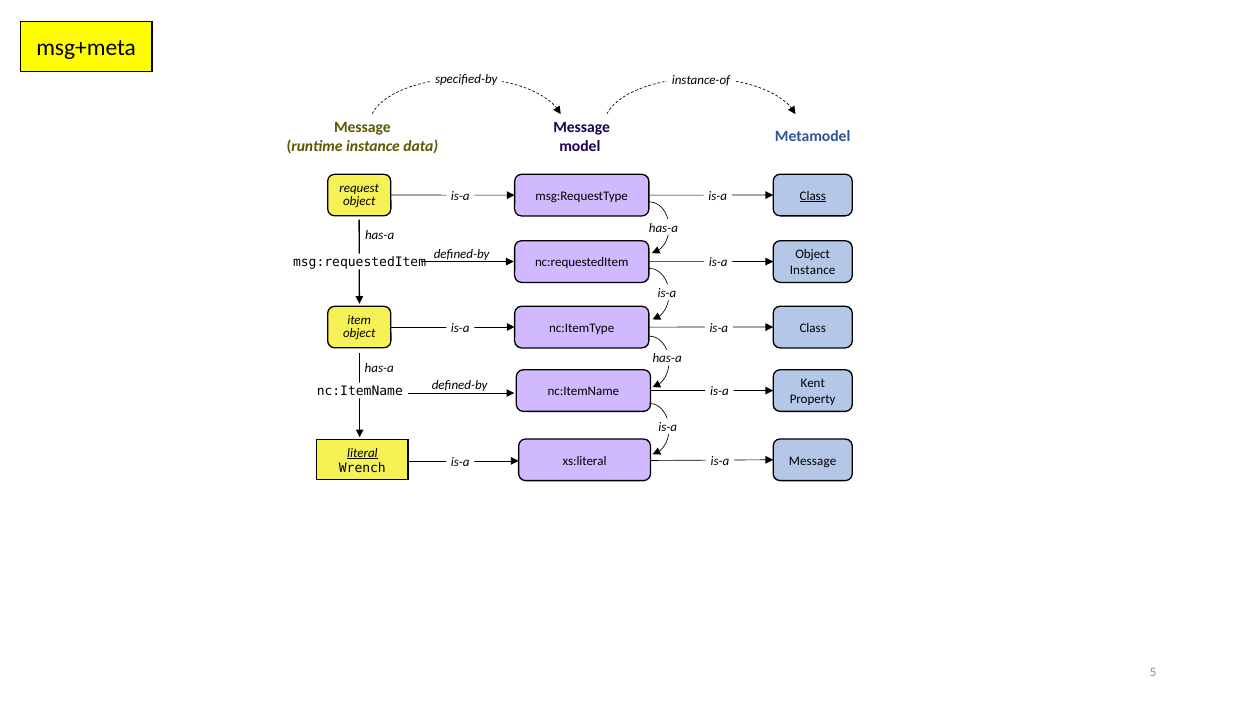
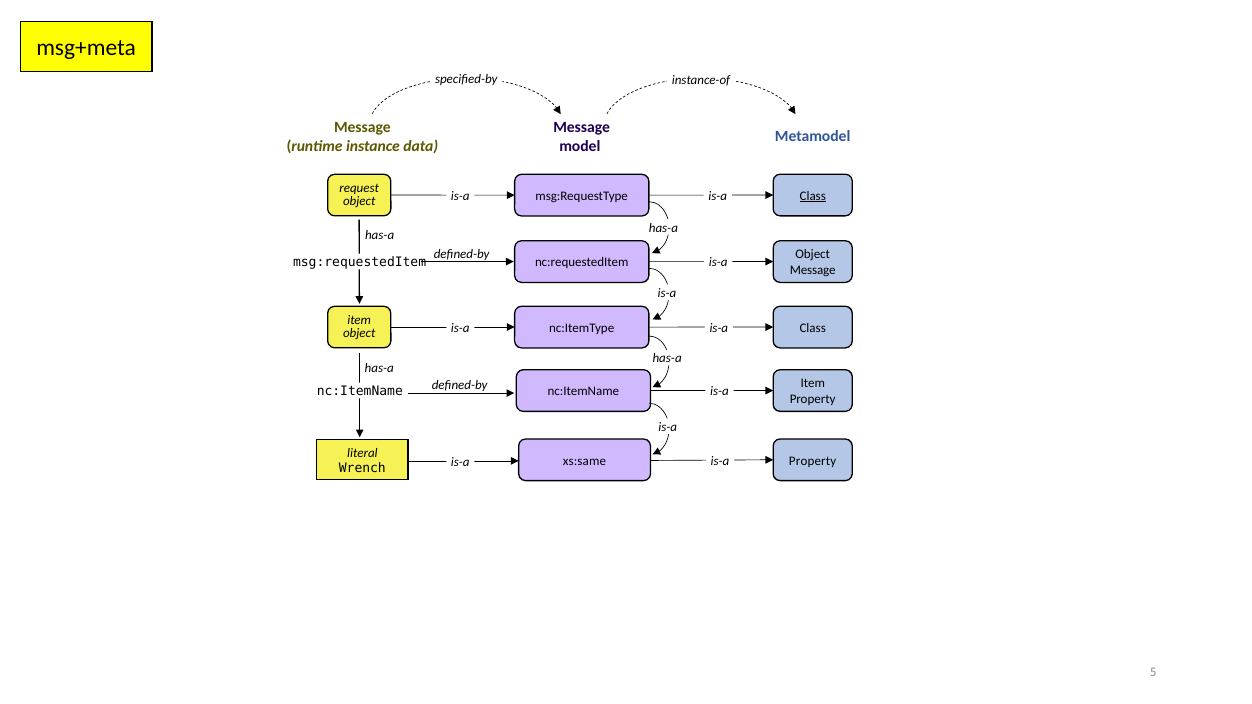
Instance: Instance -> Message (813, 270)
Kent: Kent -> Item (813, 384)
literal underline: present -> none (362, 453)
xs:literal: xs:literal -> xs:same (584, 461)
Message: Message -> Property (813, 461)
